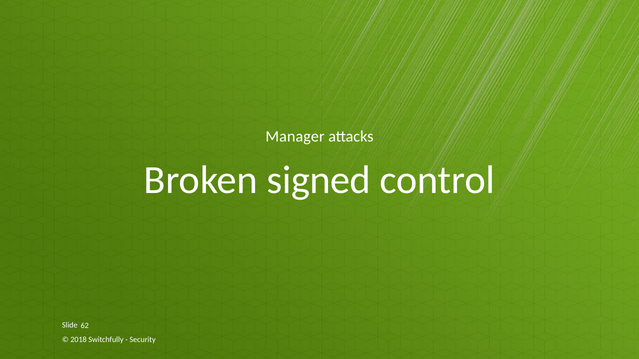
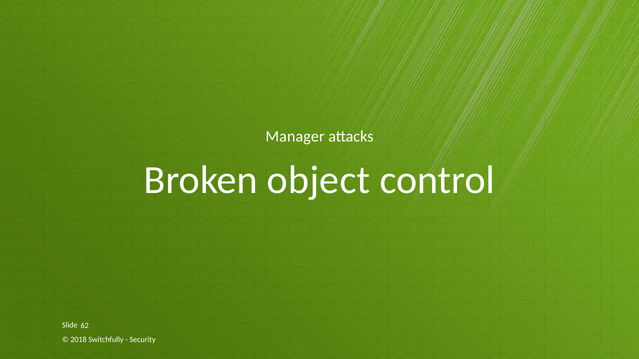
signed: signed -> object (319, 180)
